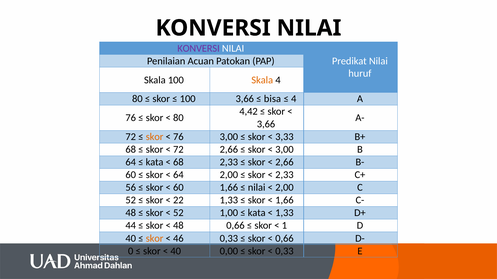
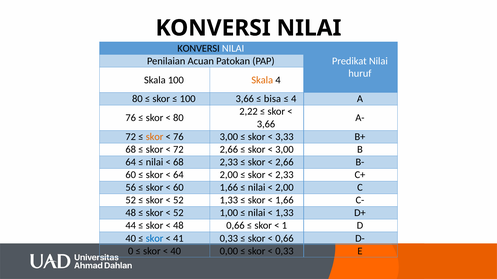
KONVERSI colour: purple -> black (199, 48)
4,42: 4,42 -> 2,22 (249, 112)
kata: kata -> nilai (155, 163)
22: 22 -> 52 (178, 201)
kata: kata -> nilai (257, 213)
skor colour: orange -> blue (155, 239)
46: 46 -> 41 (178, 239)
